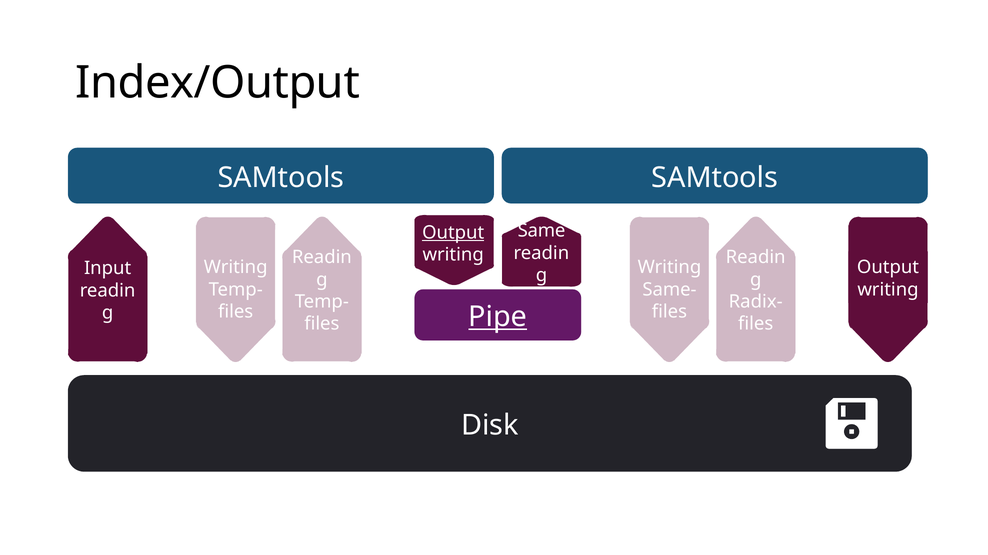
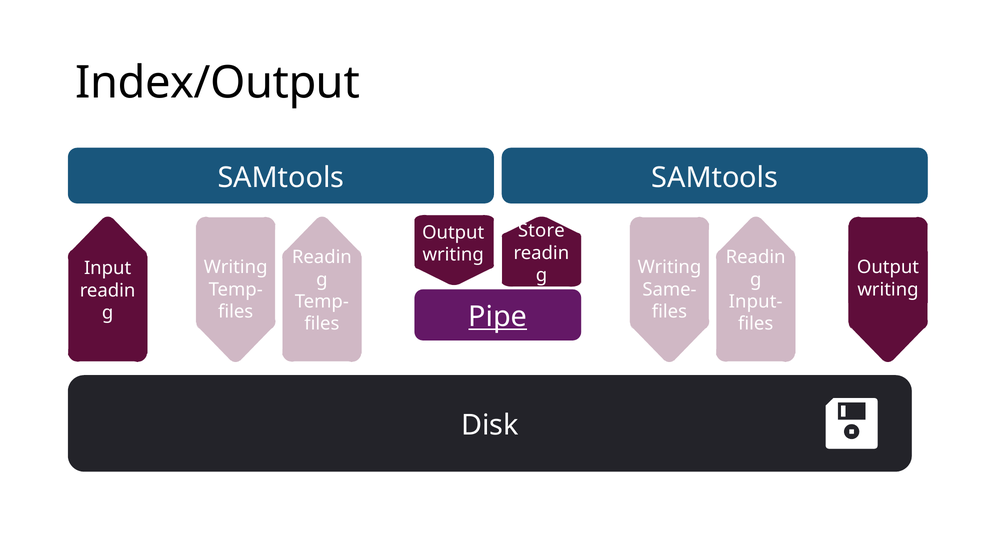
Same: Same -> Store (541, 231)
Output underline: present -> none (453, 233)
Radix-: Radix- -> Input- (756, 302)
